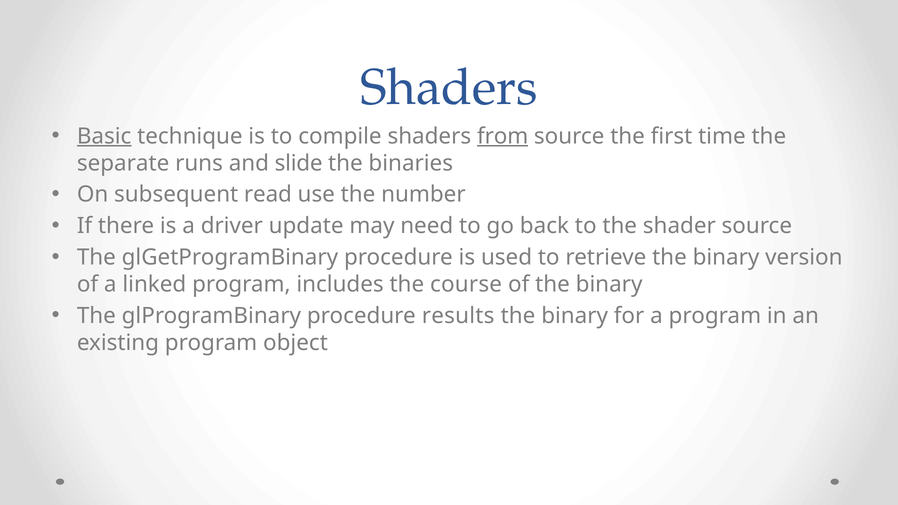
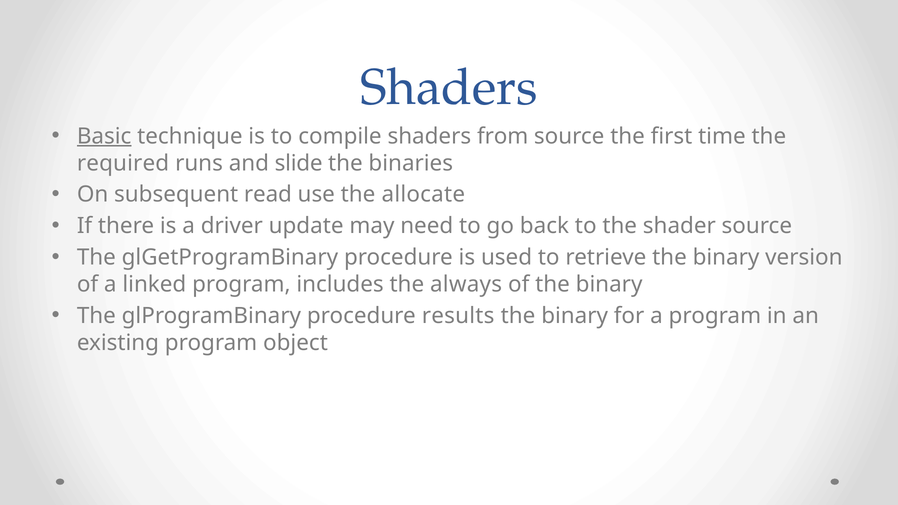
from underline: present -> none (503, 136)
separate: separate -> required (123, 163)
number: number -> allocate (423, 195)
course: course -> always (466, 284)
